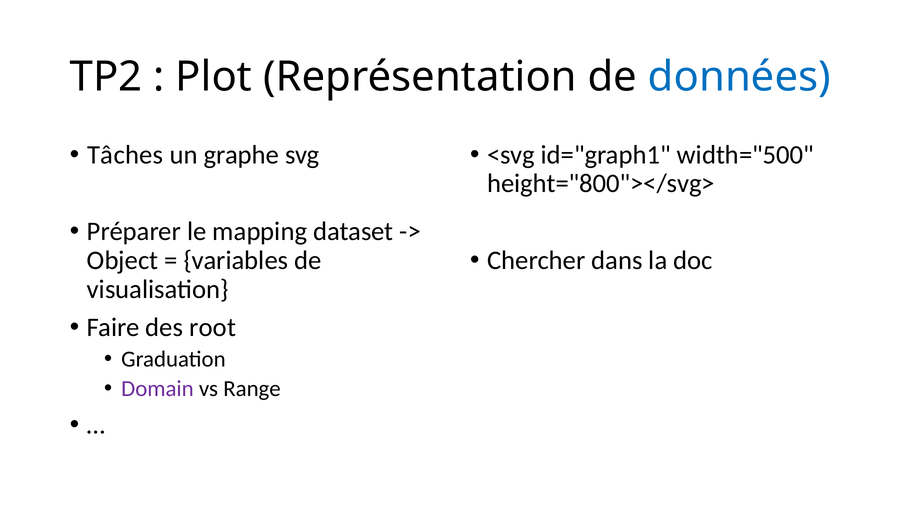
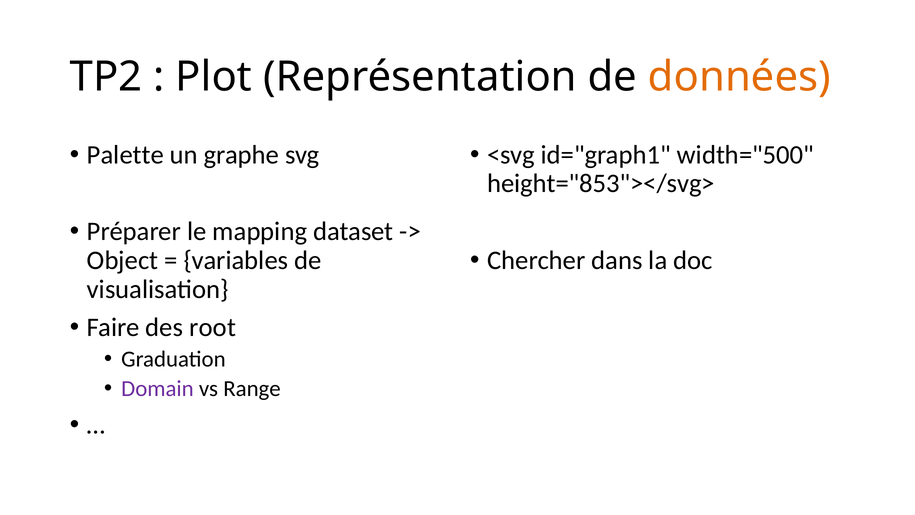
données colour: blue -> orange (739, 77)
Tâches: Tâches -> Palette (125, 155)
height="800"></svg>: height="800"></svg> -> height="853"></svg> (601, 184)
